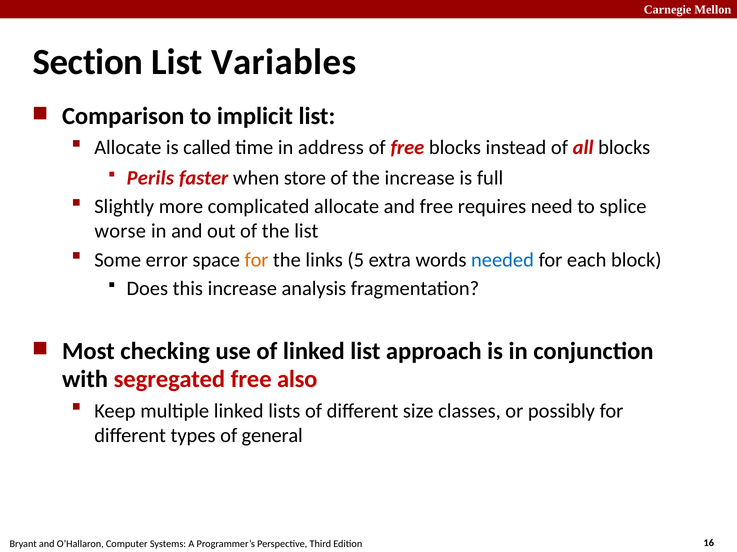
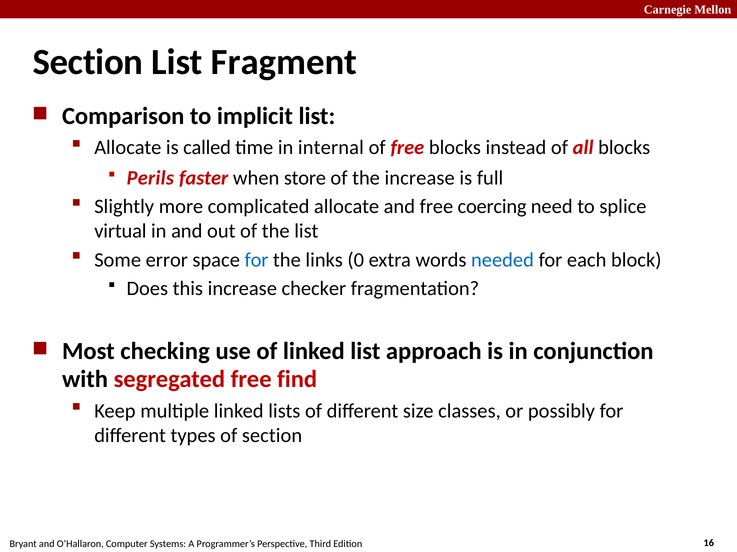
Variables: Variables -> Fragment (284, 62)
address: address -> internal (331, 148)
requires: requires -> coercing (492, 207)
worse: worse -> virtual (120, 232)
for colour: orange -> blue (257, 260)
5: 5 -> 0 (356, 260)
analysis: analysis -> checker (314, 289)
also: also -> find (297, 380)
of general: general -> section (272, 436)
